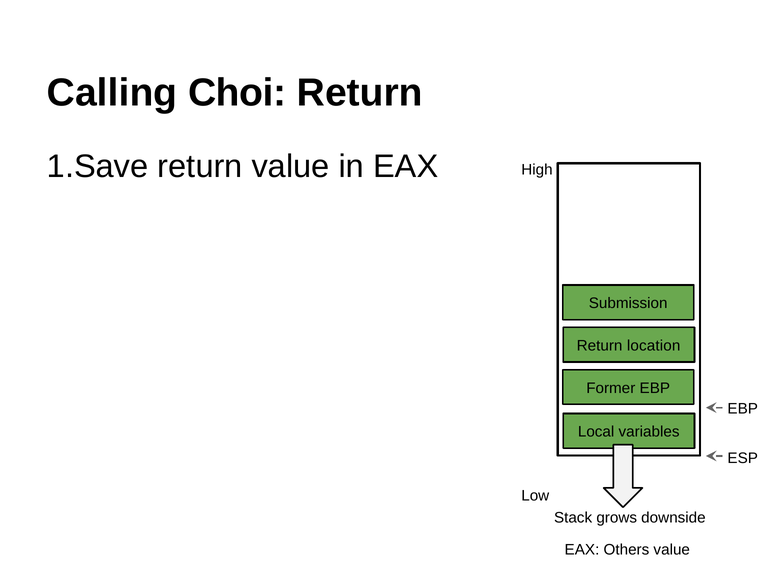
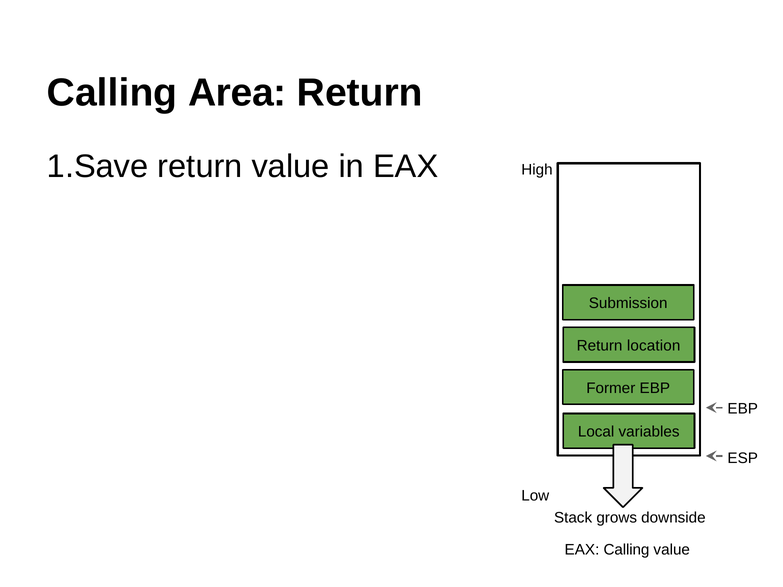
Choi: Choi -> Area (237, 93)
EAX Others: Others -> Calling (627, 550)
